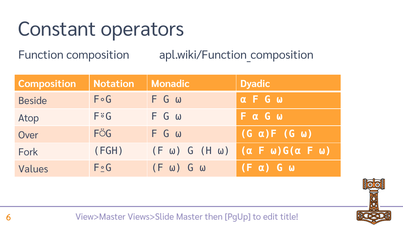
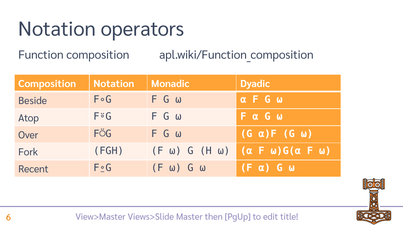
Constant: Constant -> Notation (57, 29)
Values: Values -> Recent (33, 170)
